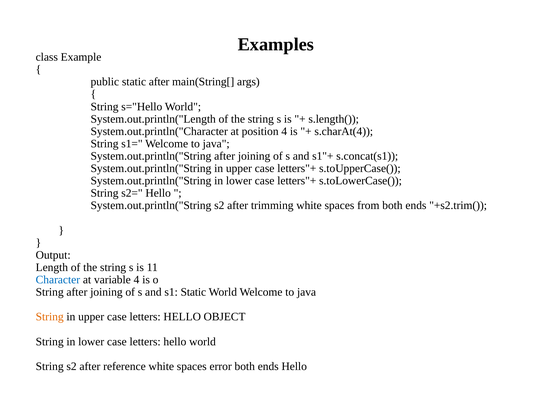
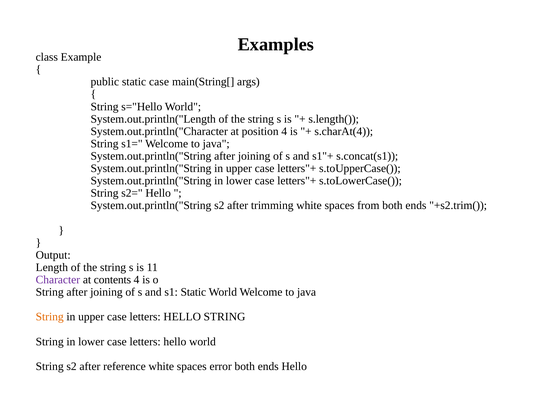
static after: after -> case (159, 82)
Character colour: blue -> purple (58, 280)
variable: variable -> contents (112, 280)
HELLO OBJECT: OBJECT -> STRING (225, 317)
